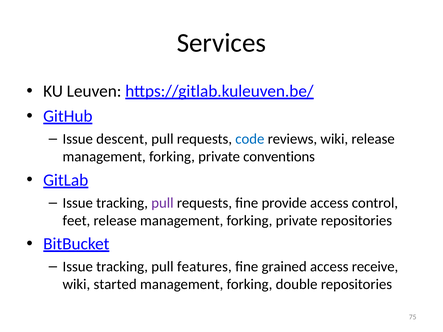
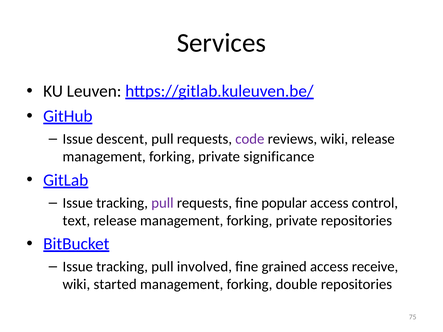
code colour: blue -> purple (250, 139)
conventions: conventions -> significance (279, 157)
provide: provide -> popular (284, 203)
feet: feet -> text (76, 221)
features: features -> involved (204, 267)
